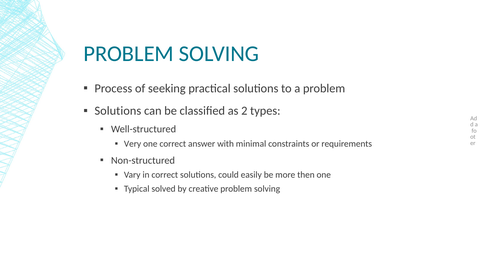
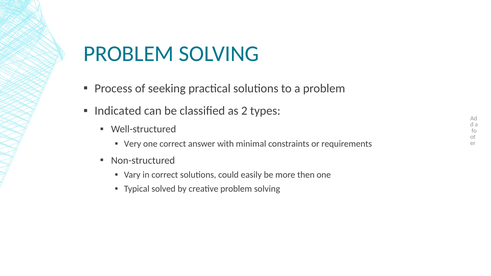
Solutions: Solutions -> Indicated (118, 111)
